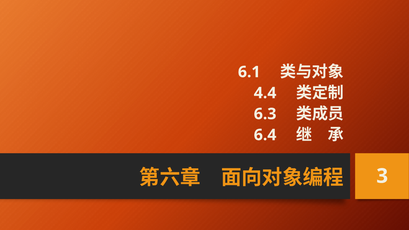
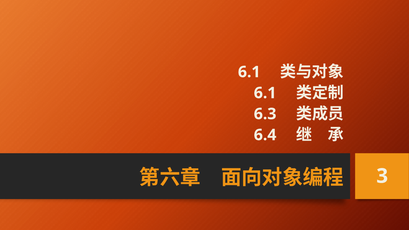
4.4: 4.4 -> 6.1 (265, 93)
